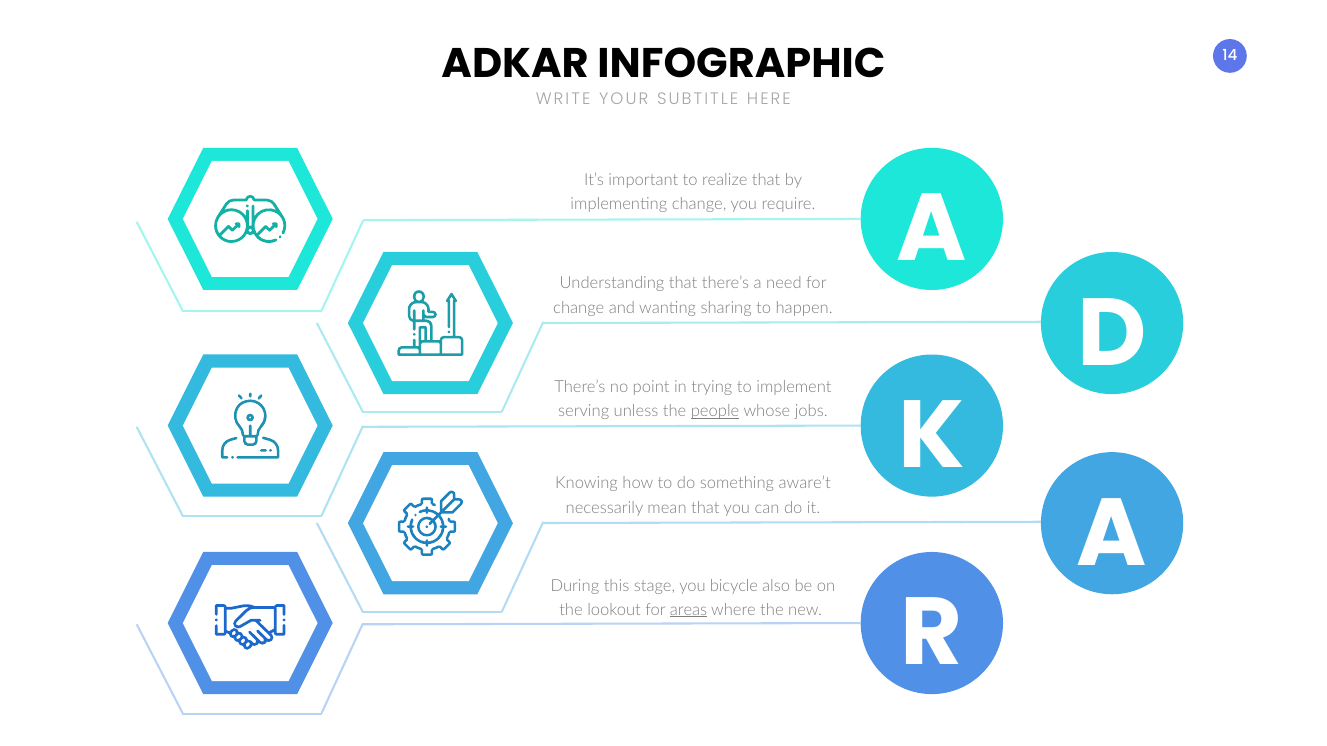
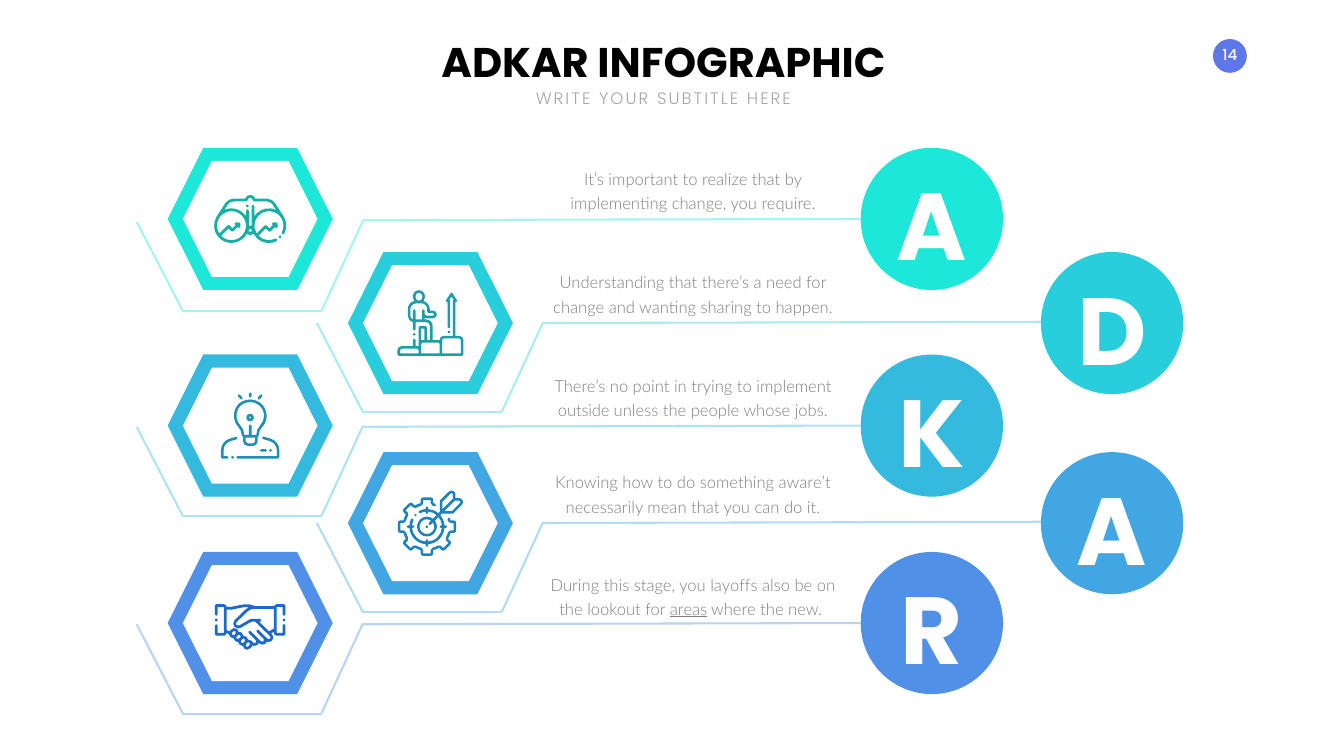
serving: serving -> outside (584, 411)
people underline: present -> none (715, 411)
bicycle: bicycle -> layoffs (734, 586)
